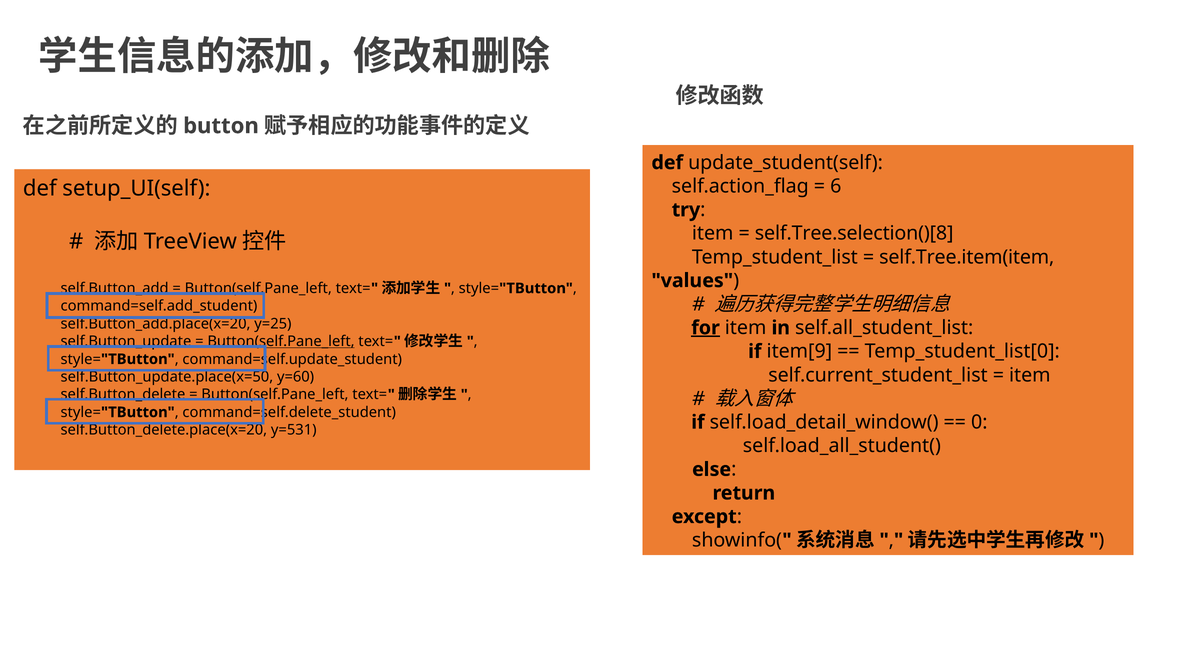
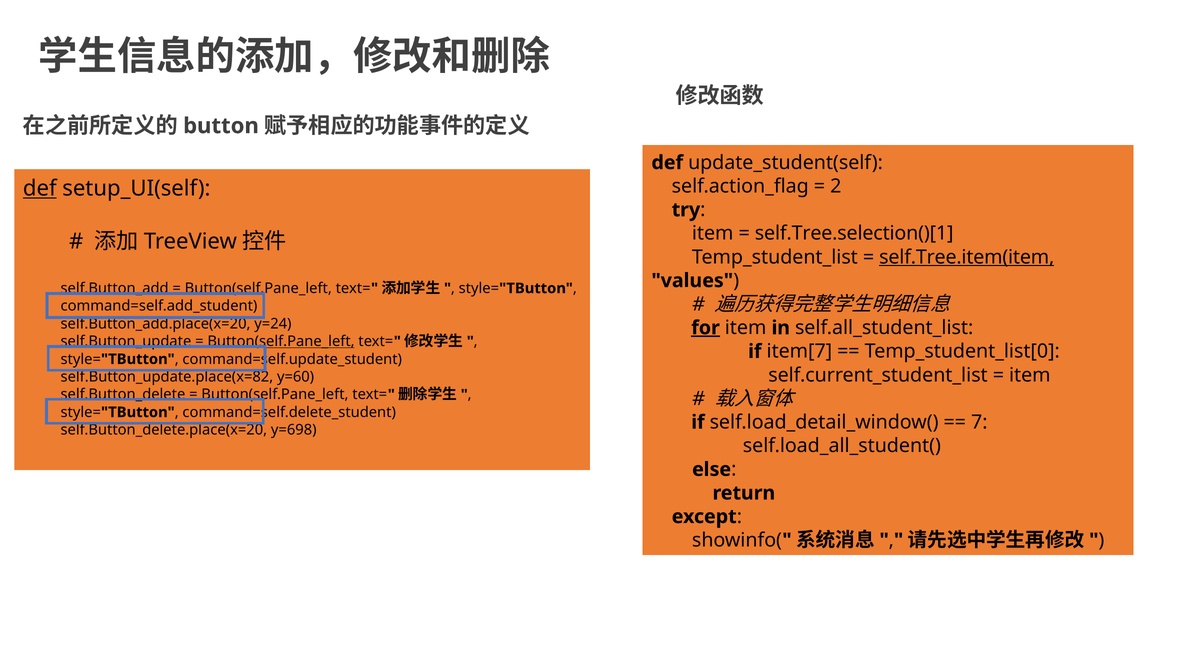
6: 6 -> 2 (836, 186)
def underline: none -> present (40, 188)
self.Tree.selection()[8: self.Tree.selection()[8 -> self.Tree.selection()[1 (854, 233)
self.Tree.item(item underline: none -> present (967, 257)
y=25: y=25 -> y=24 (273, 324)
item[9: item[9 -> item[7 (799, 351)
self.Button_update.place(x=50: self.Button_update.place(x=50 -> self.Button_update.place(x=82 (167, 377)
0: 0 -> 7 (979, 422)
y=531: y=531 -> y=698 (294, 430)
